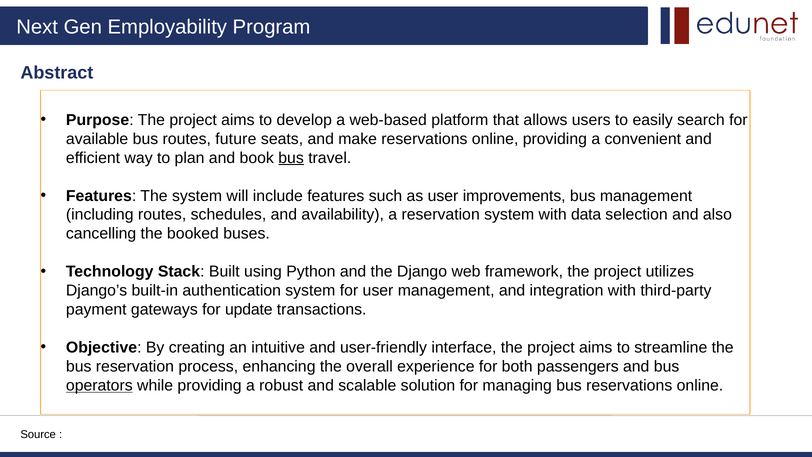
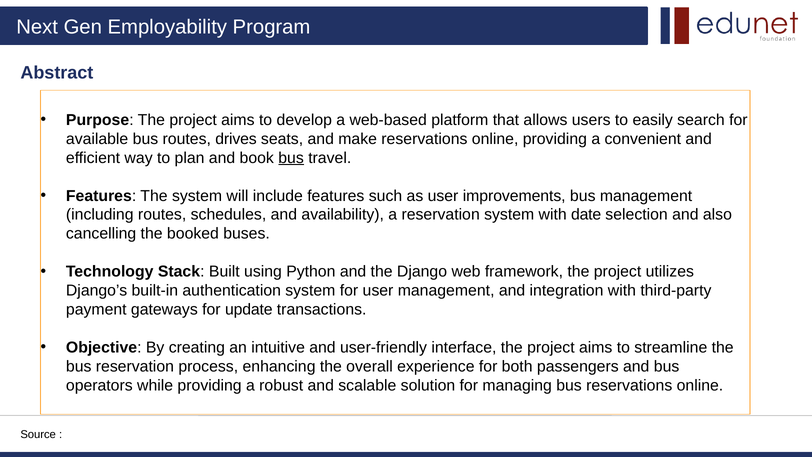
future: future -> drives (236, 139)
data: data -> date (586, 215)
operators underline: present -> none (99, 385)
